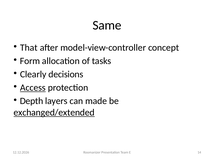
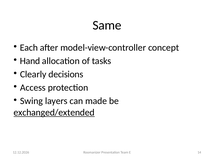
That: That -> Each (29, 47)
Form: Form -> Hand (30, 61)
Access underline: present -> none (33, 87)
Depth: Depth -> Swing (31, 101)
